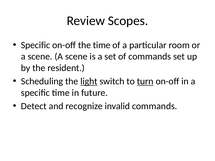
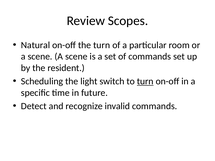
Specific: Specific -> Natural (36, 45)
the time: time -> turn (102, 45)
light underline: present -> none (89, 81)
